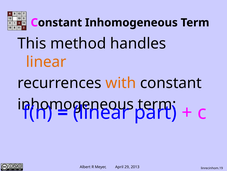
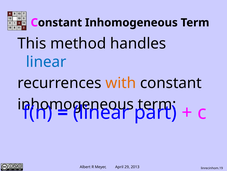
linear colour: orange -> blue (46, 62)
